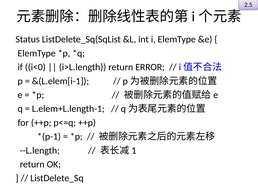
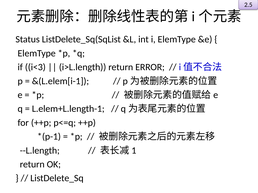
i<0: i<0 -> i<3 (35, 67)
